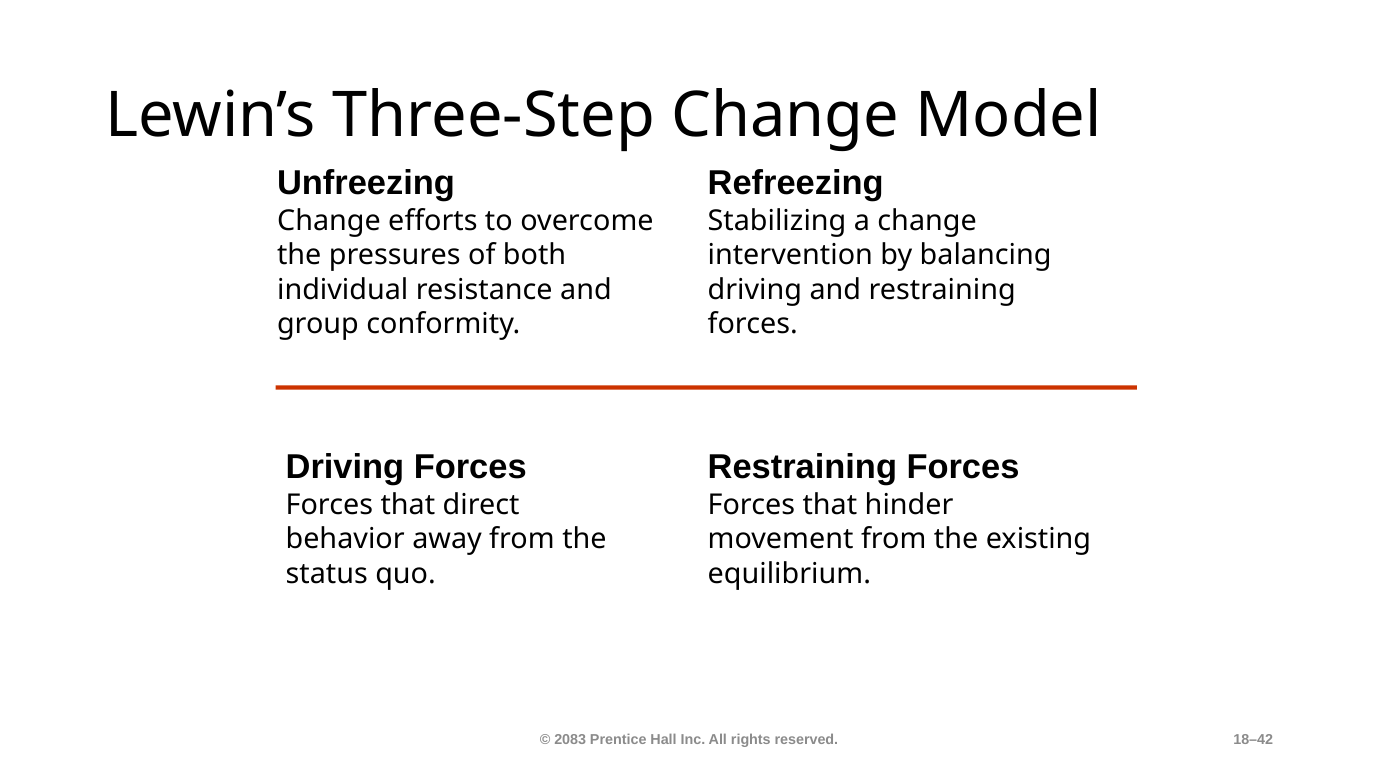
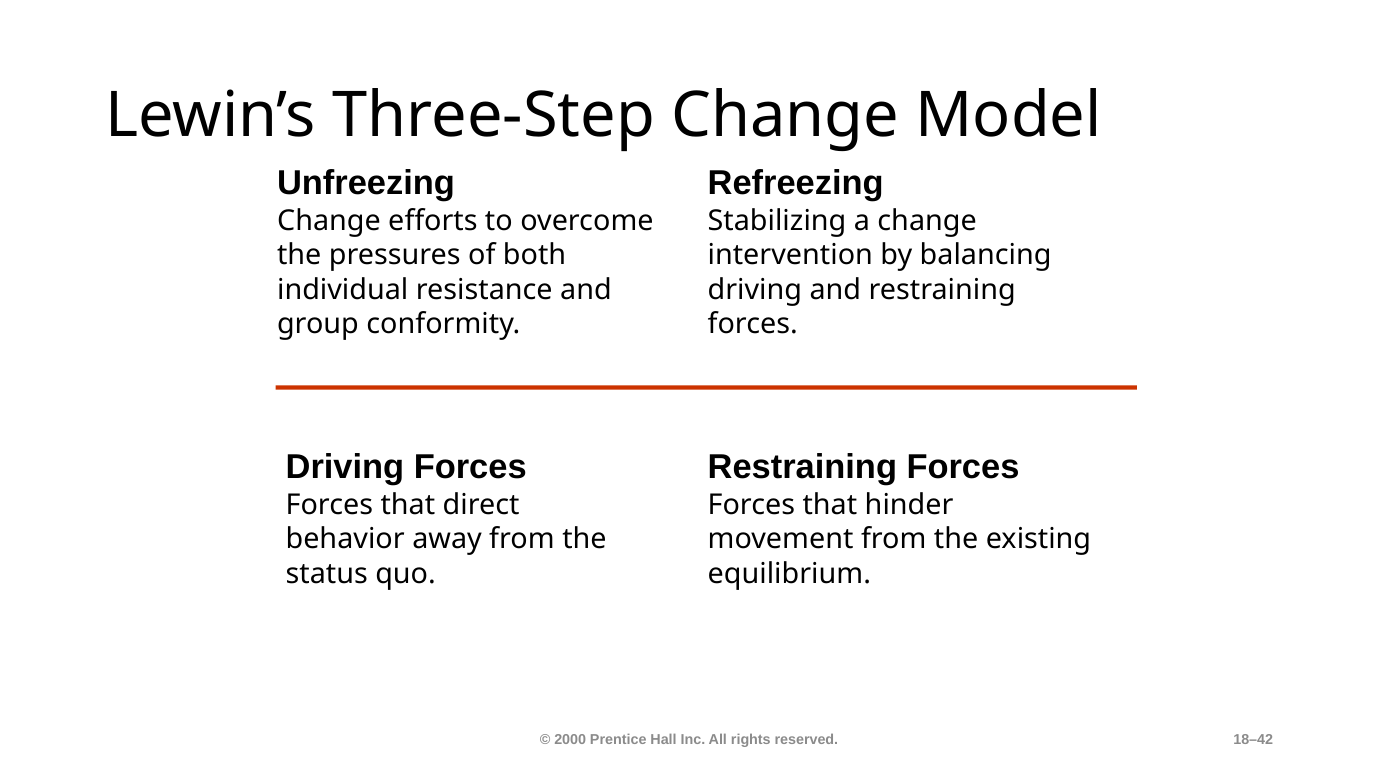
2083: 2083 -> 2000 (570, 740)
